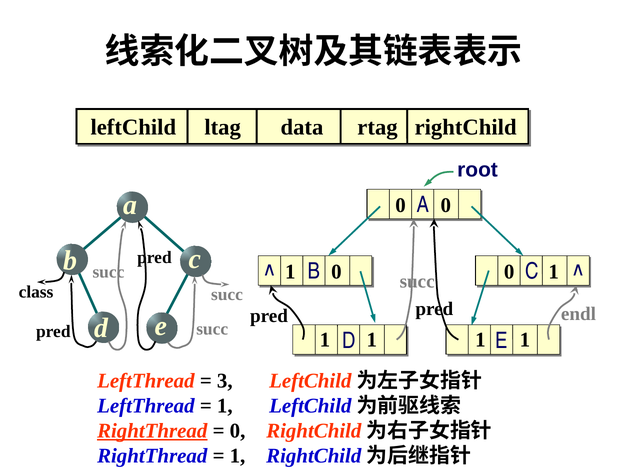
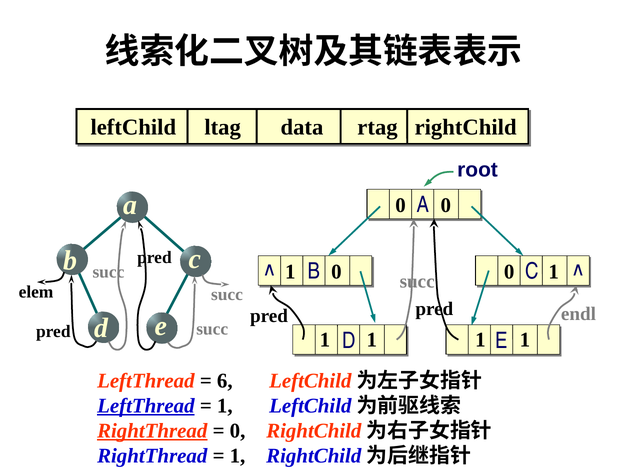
class: class -> elem (36, 292)
3: 3 -> 6 (225, 381)
LeftThread underline: none -> present (146, 406)
